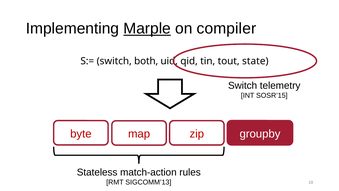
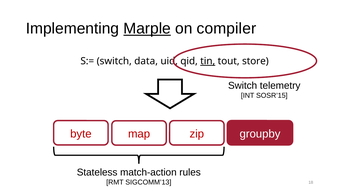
both: both -> data (146, 61)
tin underline: none -> present (208, 61)
state: state -> store (255, 61)
